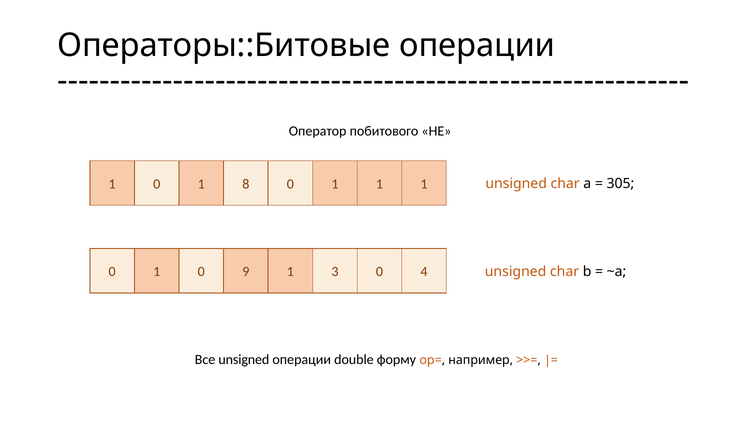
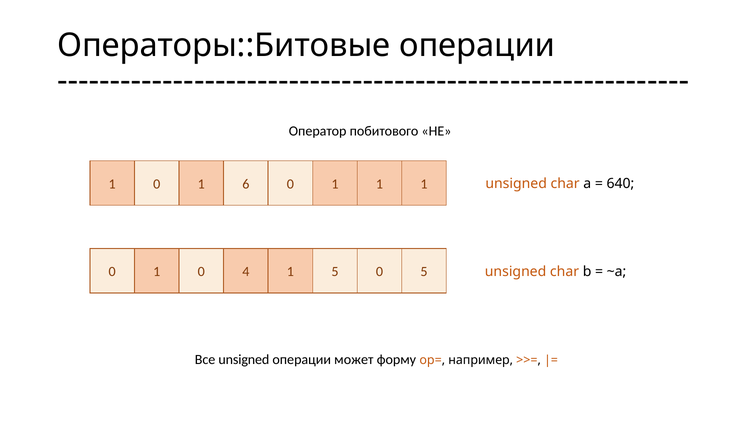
8: 8 -> 6 (246, 184)
305: 305 -> 640 (620, 184)
9: 9 -> 4 (246, 272)
1 3: 3 -> 5 (335, 272)
0 4: 4 -> 5 (424, 272)
double: double -> может (354, 360)
